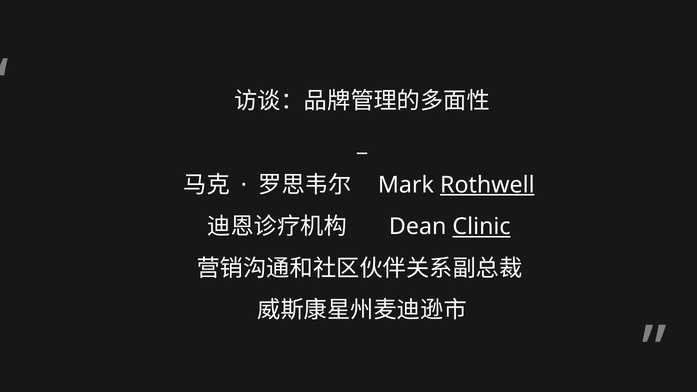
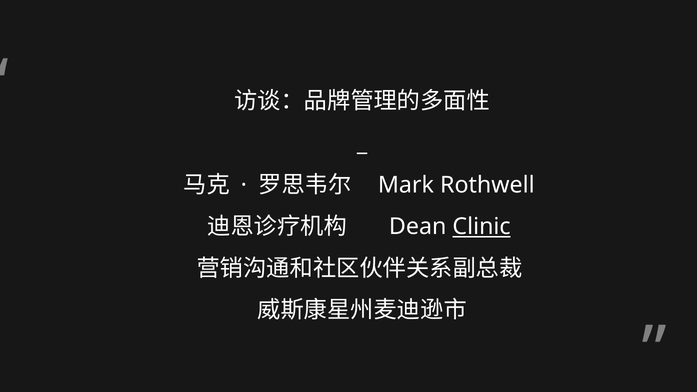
Rothwell underline: present -> none (487, 185)
